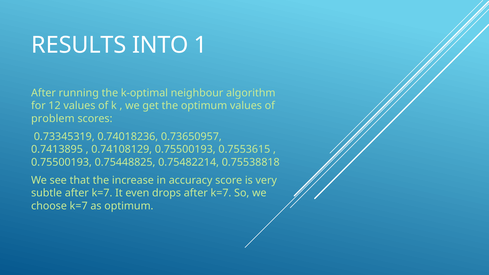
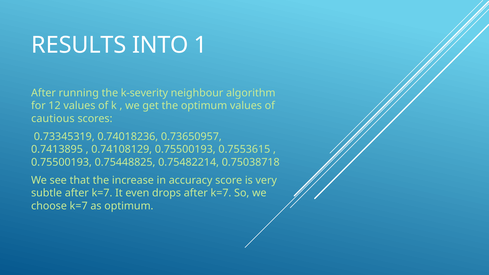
k-optimal: k-optimal -> k-severity (144, 93)
problem: problem -> cautious (53, 119)
0.75538818: 0.75538818 -> 0.75038718 (251, 162)
